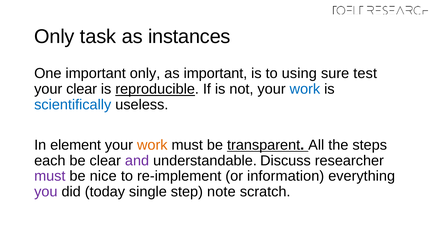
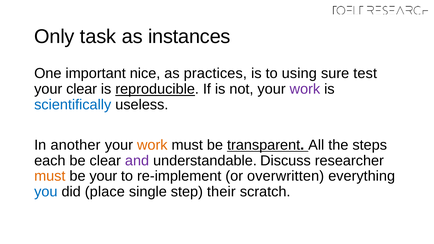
important only: only -> nice (145, 74)
as important: important -> practices (215, 74)
work colour: blue -> purple (305, 89)
element: element -> another (75, 145)
must colour: purple -> orange (50, 176)
be nice: nice -> your (103, 176)
information: information -> overwritten (286, 176)
you colour: purple -> blue (46, 192)
today: today -> place (105, 192)
note: note -> their (221, 192)
